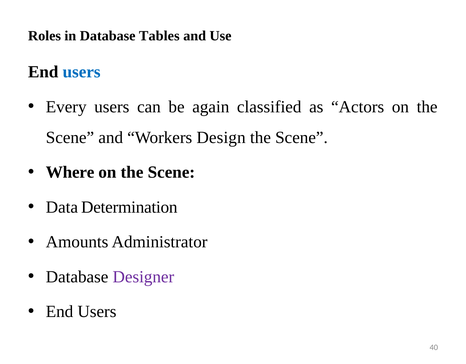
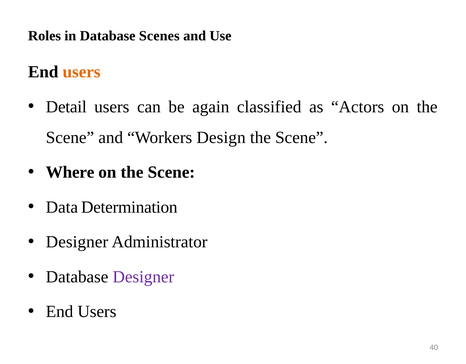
Tables: Tables -> Scenes (159, 36)
users colour: blue -> orange (82, 72)
Every: Every -> Detail (66, 107)
Amounts: Amounts -> Designer (77, 242)
